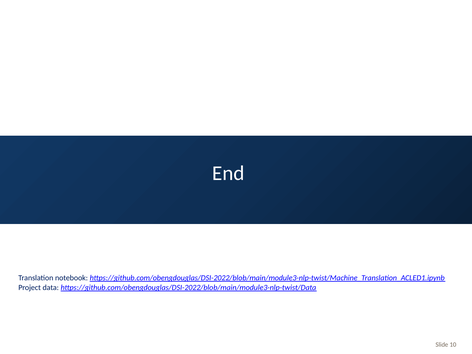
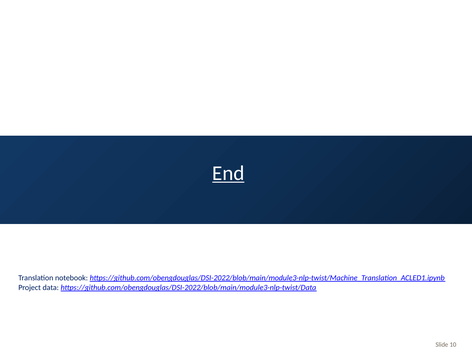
End underline: none -> present (228, 173)
